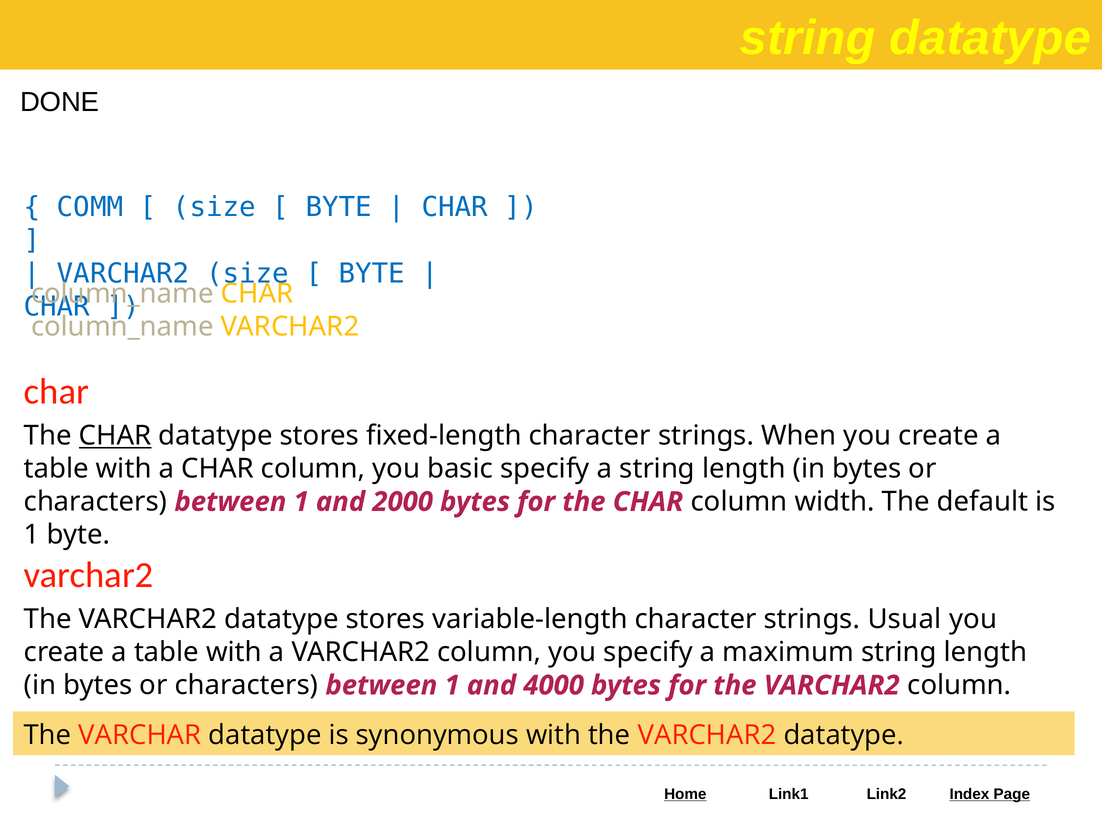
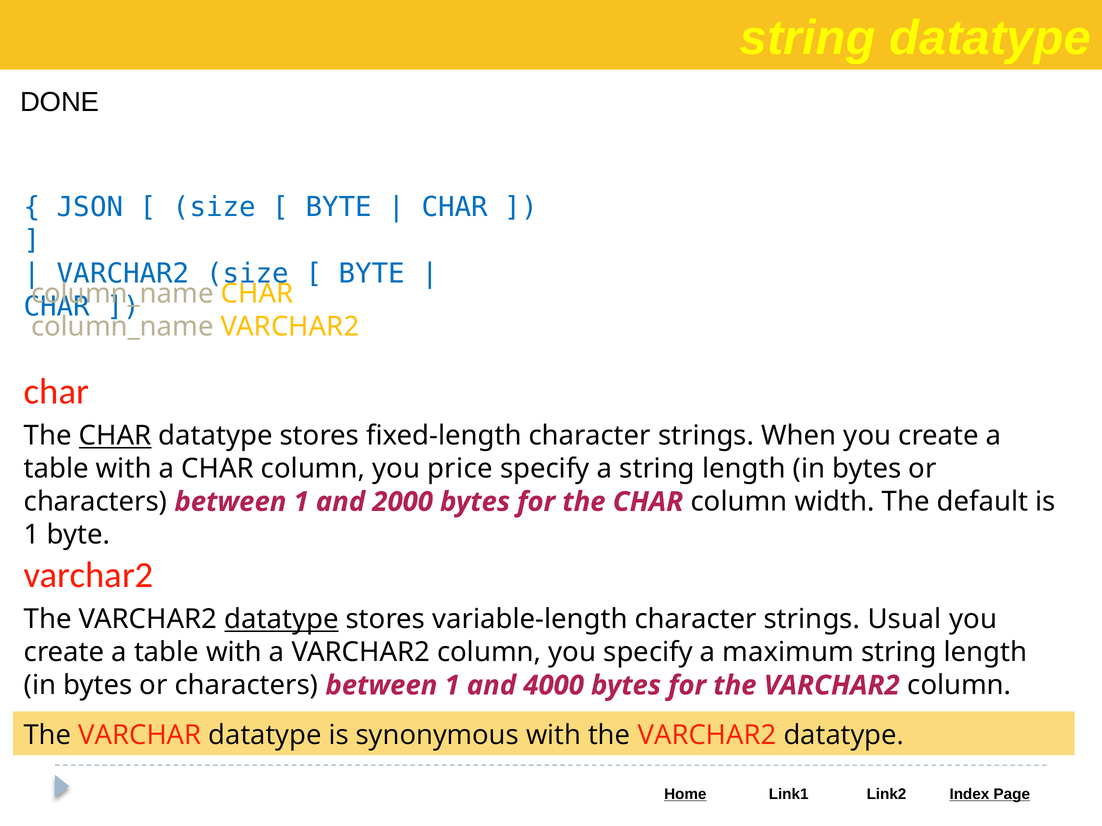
COMM: COMM -> JSON (90, 207)
basic: basic -> price (460, 469)
datatype underline: none -> present (281, 620)
